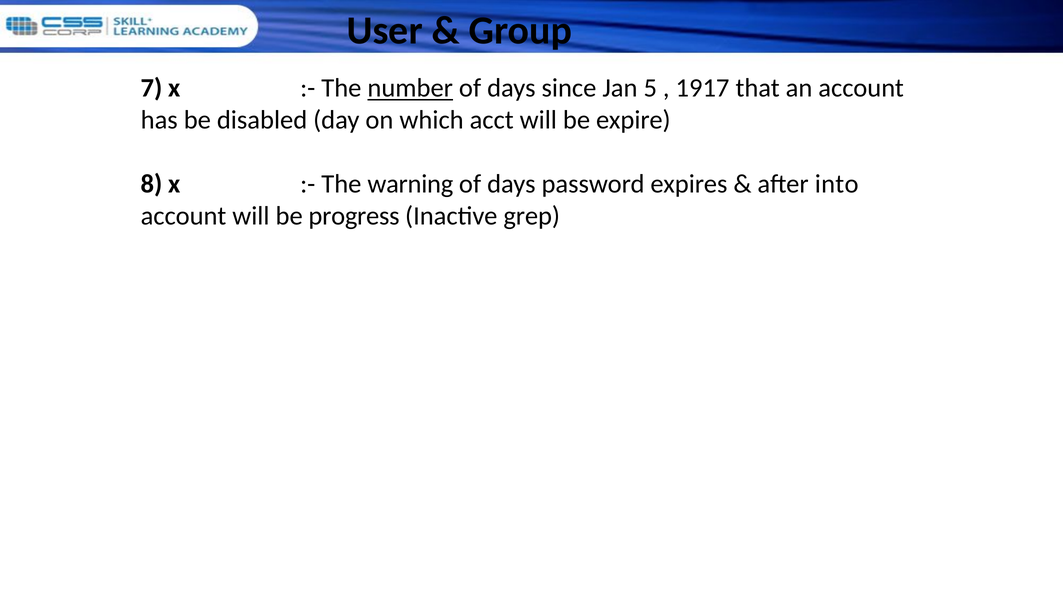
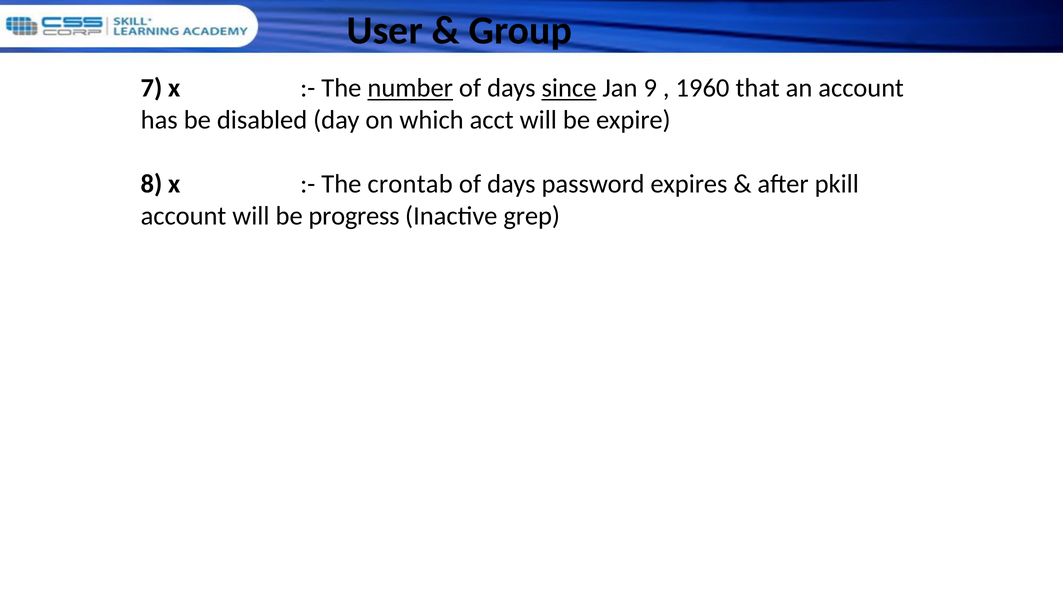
since underline: none -> present (569, 88)
5: 5 -> 9 (650, 88)
1917: 1917 -> 1960 (703, 88)
warning: warning -> crontab (410, 184)
into: into -> pkill (837, 184)
